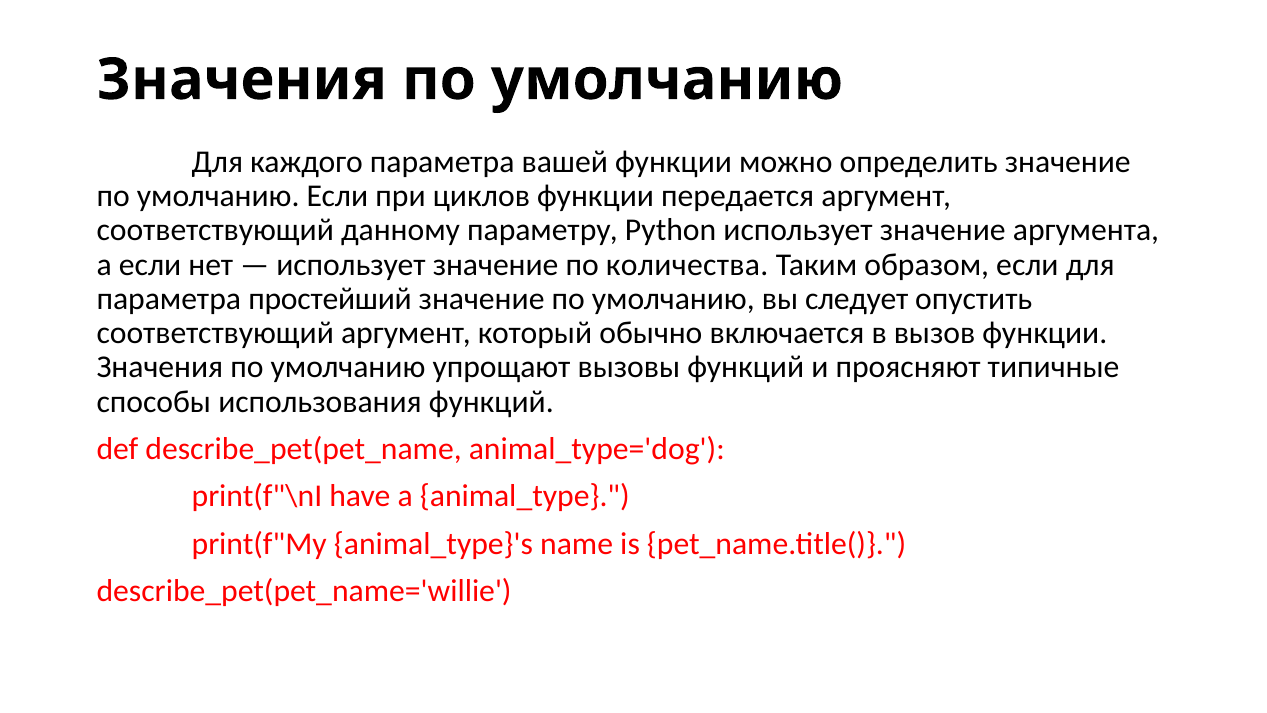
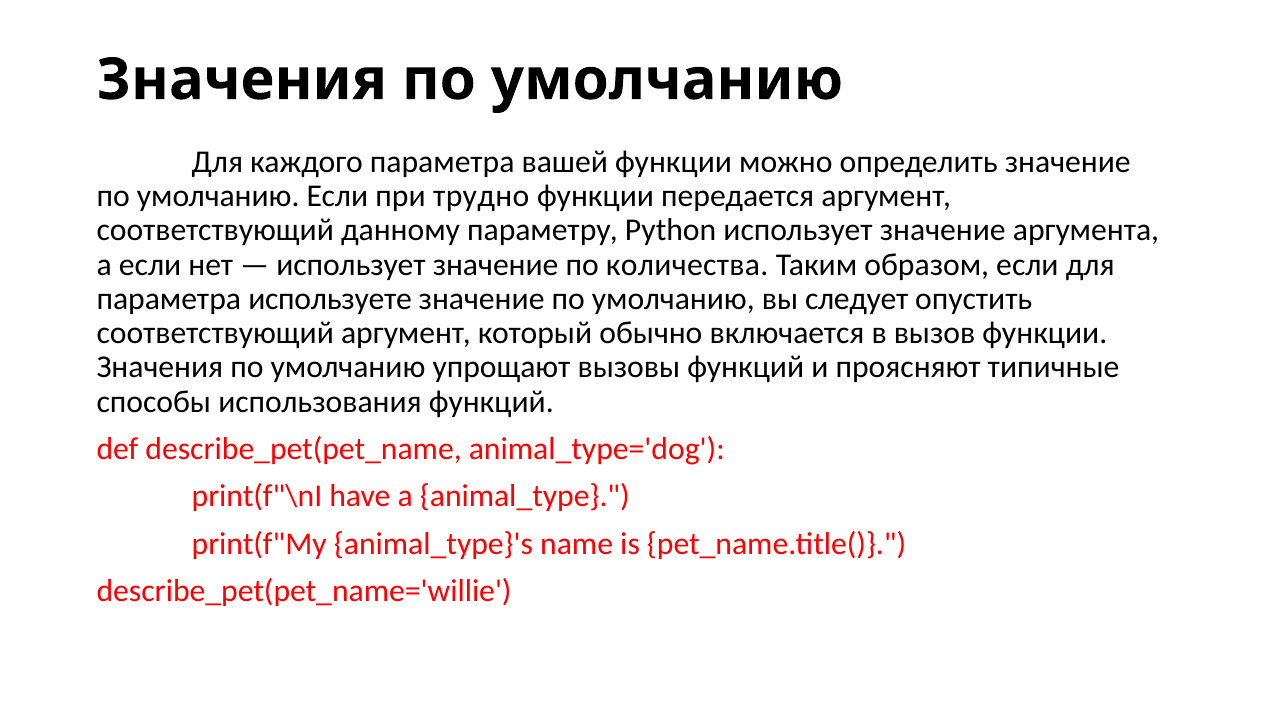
циклов: циклов -> трудно (481, 196)
простейший: простейший -> используете (330, 299)
